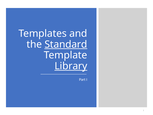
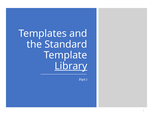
Standard underline: present -> none (66, 44)
